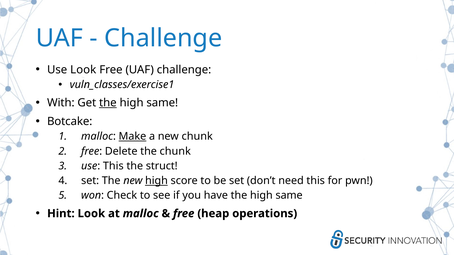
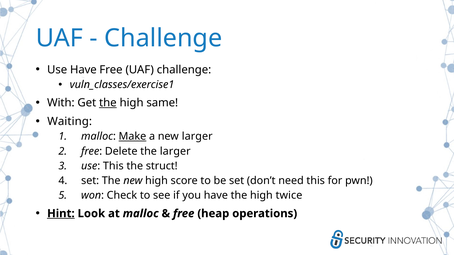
Use Look: Look -> Have (83, 70)
Botcake: Botcake -> Waiting (70, 122)
new chunk: chunk -> larger (197, 137)
the chunk: chunk -> larger (175, 151)
high underline: present -> none (156, 181)
have the high same: same -> twice (289, 196)
Hint underline: none -> present (61, 214)
